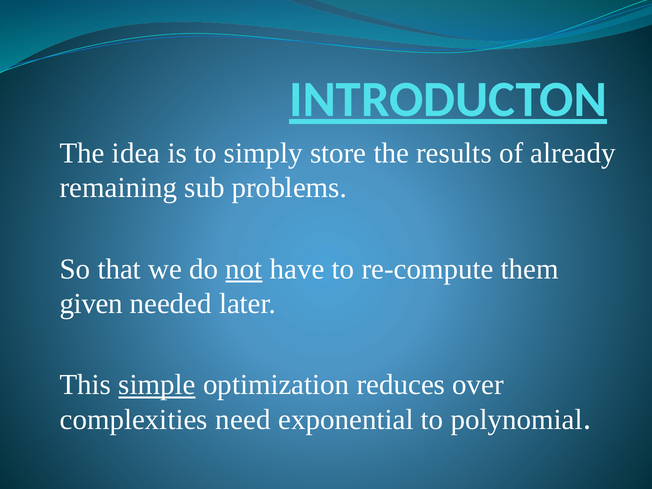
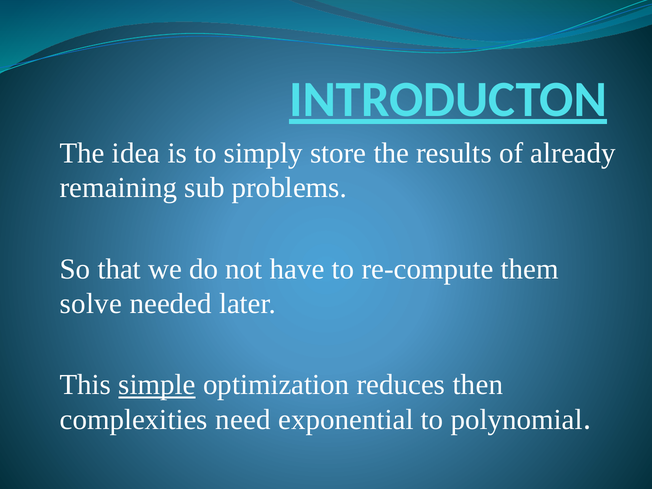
not underline: present -> none (244, 269)
given: given -> solve (91, 304)
over: over -> then (478, 385)
